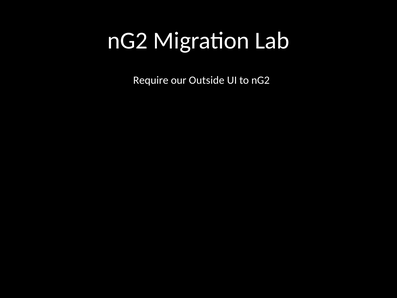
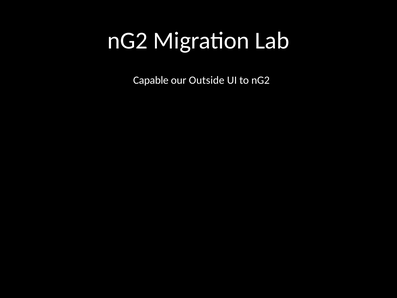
Require: Require -> Capable (151, 80)
